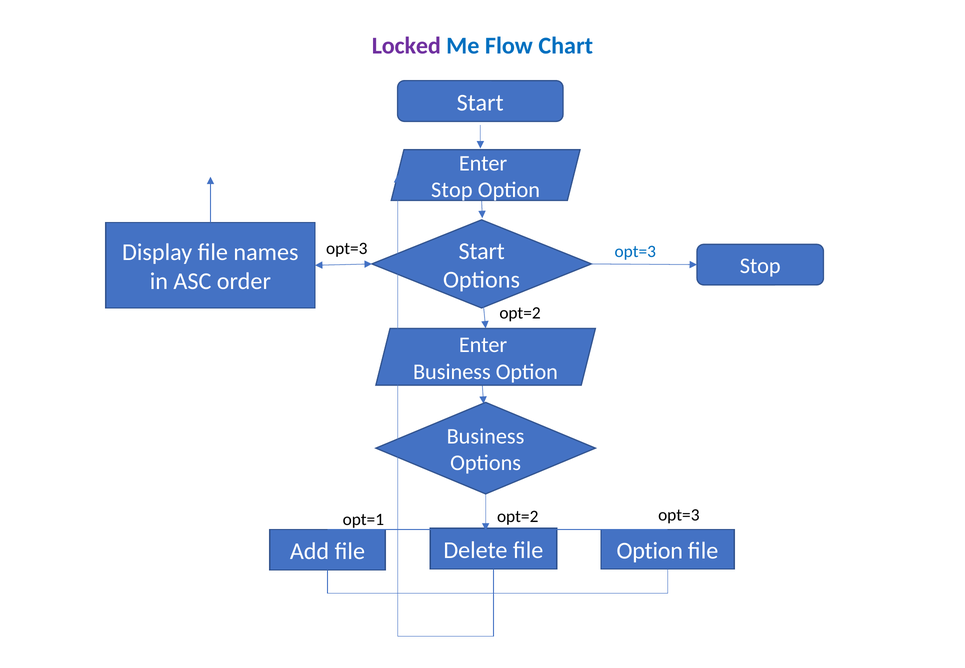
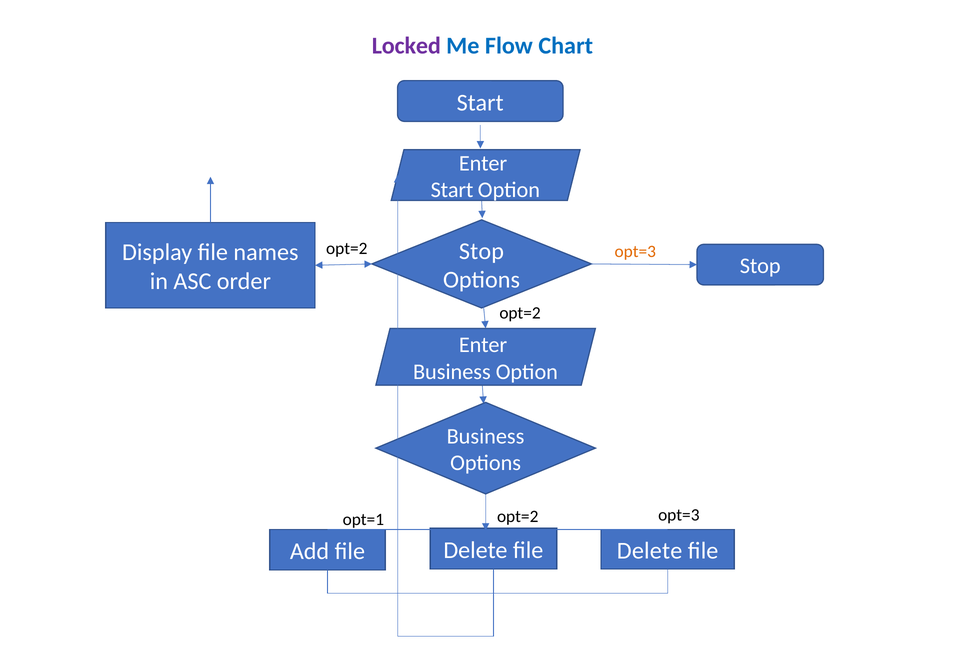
Stop: Stop -> Start (452, 190)
Start: Start -> Stop (481, 251)
opt=3: opt=3 -> opt=2 (347, 249)
opt=3 colour: blue -> orange (635, 252)
Delete file Option: Option -> Delete (650, 551)
